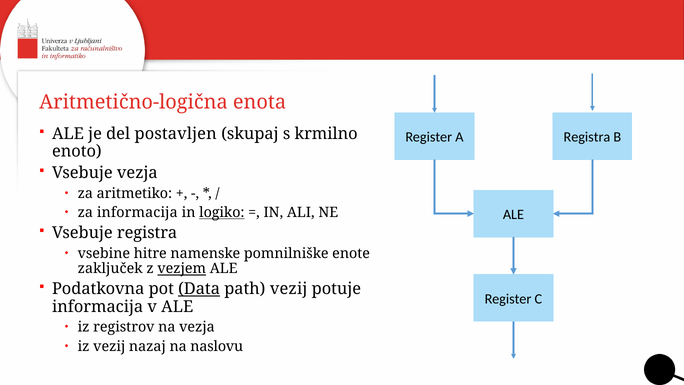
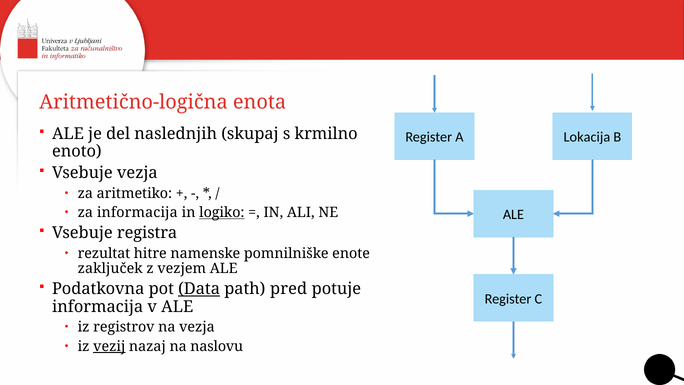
postavljen: postavljen -> naslednjih (176, 134)
Registra: Registra -> Lokacija (587, 137)
vsebine: vsebine -> rezultat (104, 253)
vezjem underline: present -> none (182, 269)
path vezij: vezij -> pred (289, 289)
vezij underline: none -> present (109, 346)
